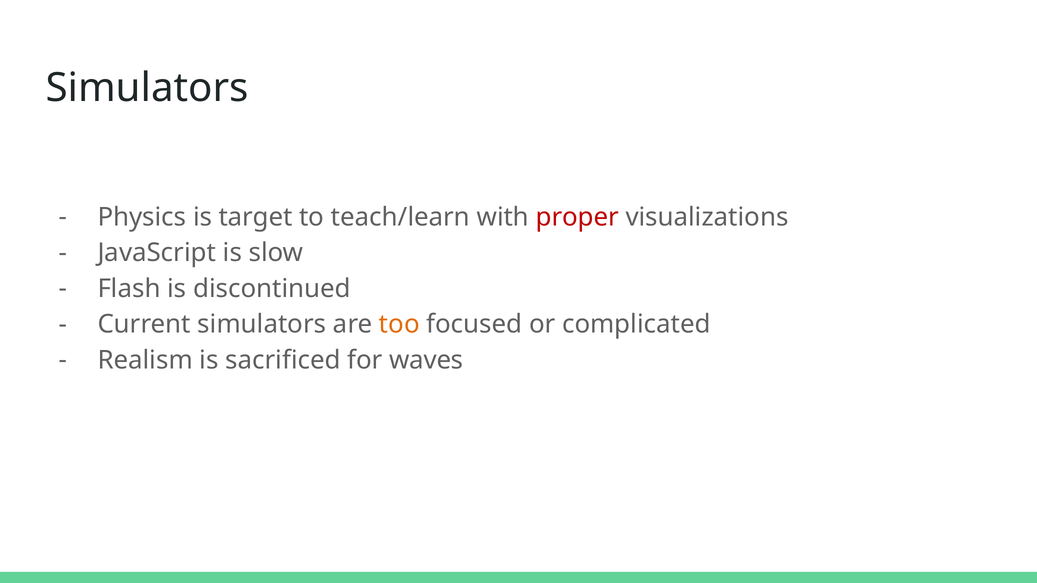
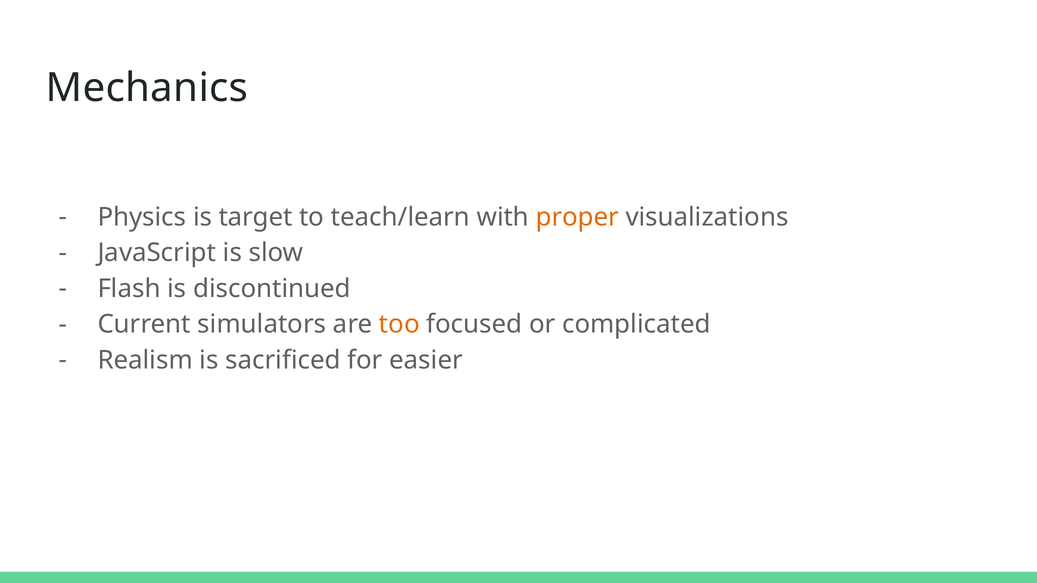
Simulators: Simulators -> Mechanics (147, 88)
proper colour: red -> orange (577, 217)
waves: waves -> easier (426, 360)
